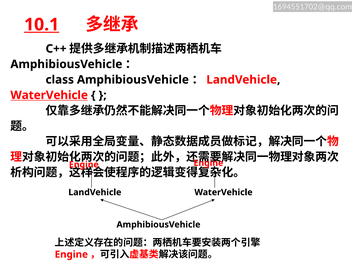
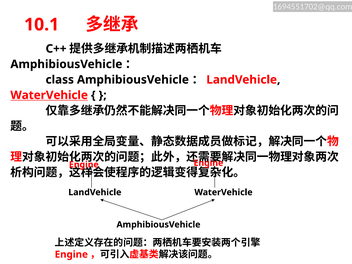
10.1 underline: present -> none (42, 25)
